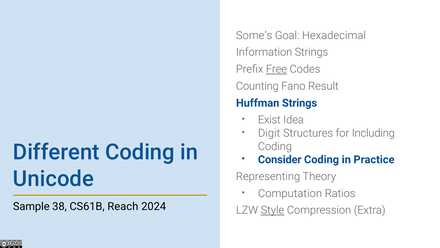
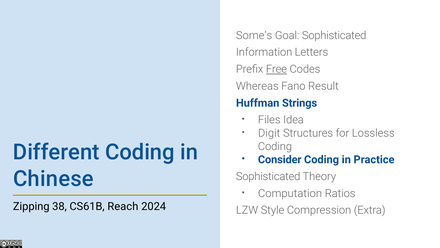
Goal Hexadecimal: Hexadecimal -> Sophisticated (334, 35)
Information Strings: Strings -> Letters (311, 52)
Counting: Counting -> Whereas (257, 86)
Exist: Exist -> Files (269, 120)
Including: Including -> Lossless (373, 133)
Unicode: Unicode -> Chinese (53, 178)
Representing: Representing -> Sophisticated (268, 176)
Sample: Sample -> Zipping (31, 206)
Style underline: present -> none (273, 210)
